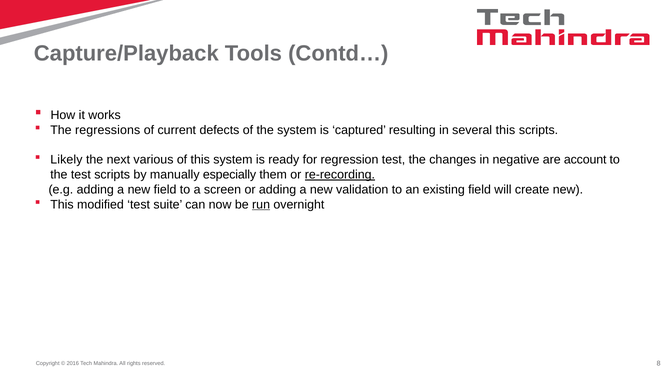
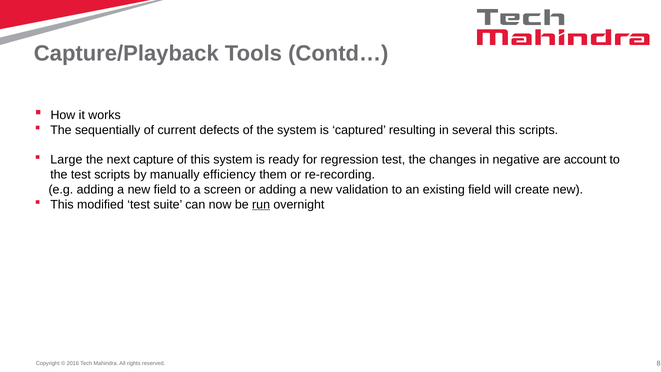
regressions: regressions -> sequentially (108, 130)
Likely: Likely -> Large (66, 160)
various: various -> capture (154, 160)
especially: especially -> efficiency (229, 175)
re-recording underline: present -> none (340, 175)
